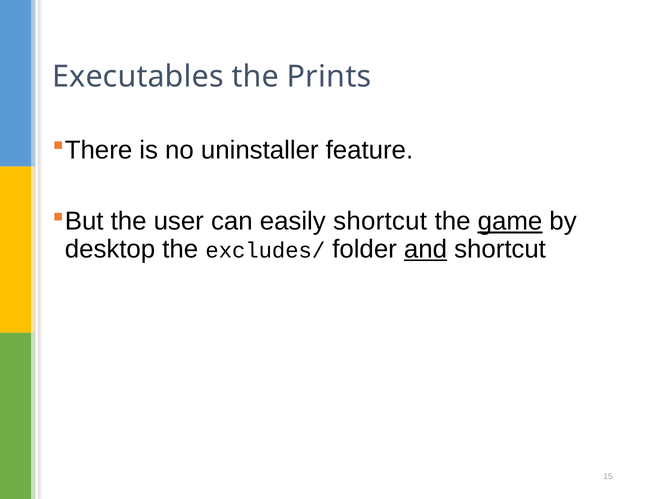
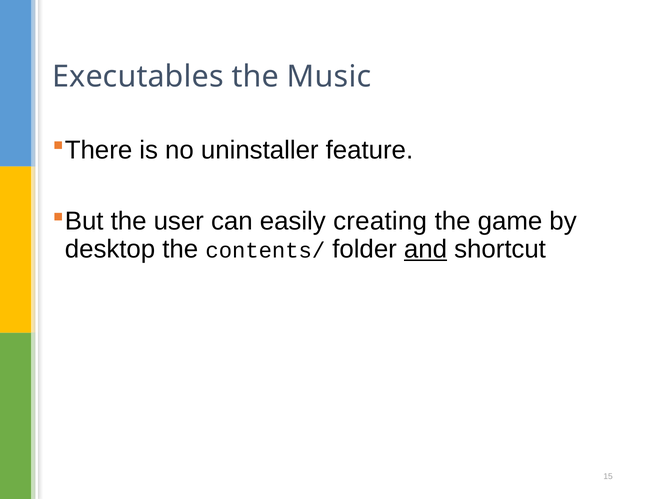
Prints: Prints -> Music (329, 77)
easily shortcut: shortcut -> creating (380, 221)
game underline: present -> none (510, 221)
excludes/: excludes/ -> contents/ (265, 250)
